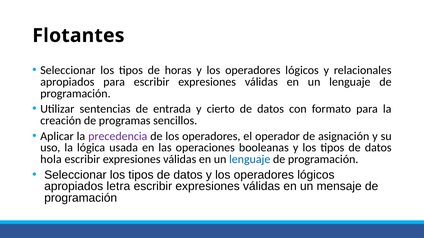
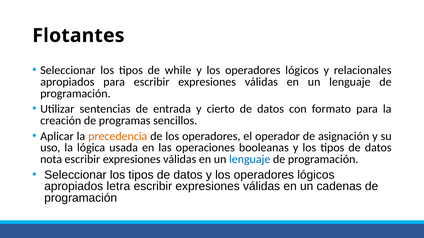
horas: horas -> while (178, 70)
precedencia colour: purple -> orange (118, 136)
hola: hola -> nota (51, 160)
mensaje: mensaje -> cadenas (339, 187)
